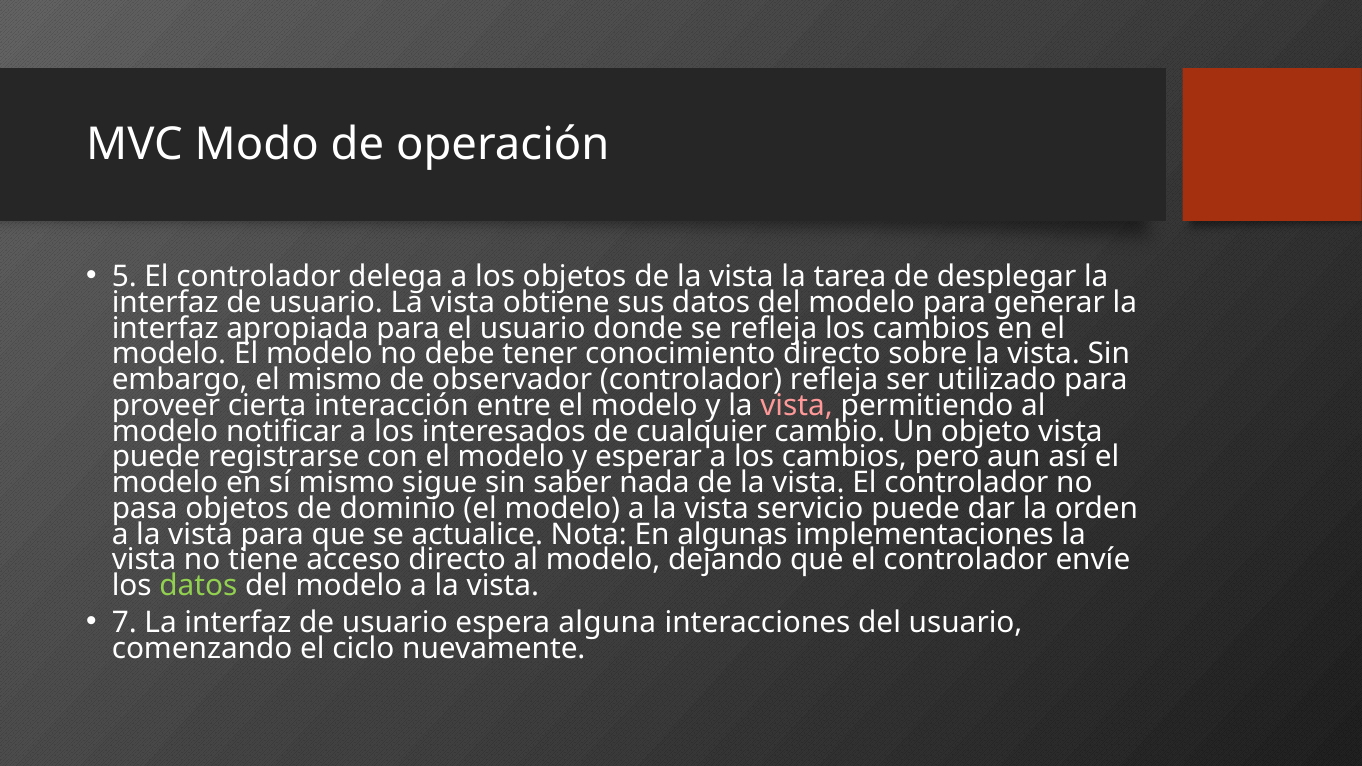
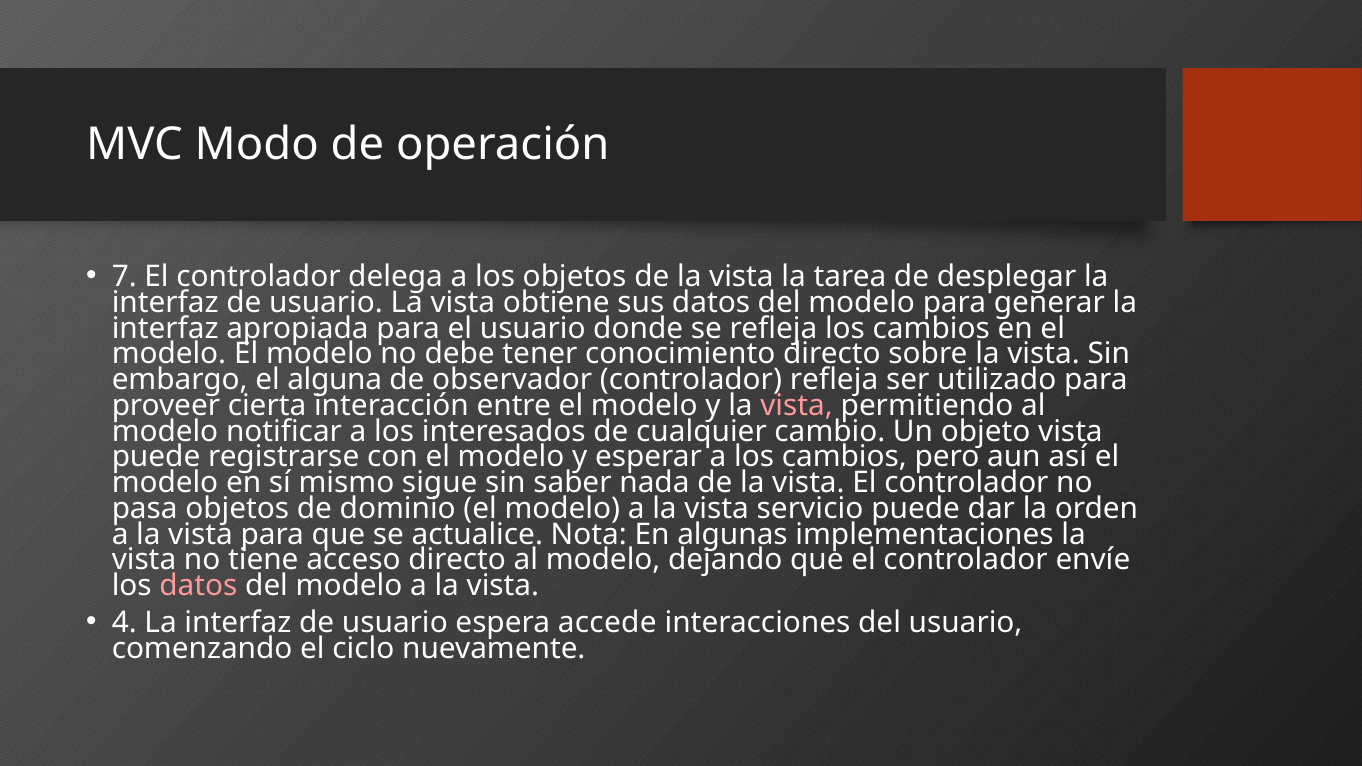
5: 5 -> 7 (124, 277)
el mismo: mismo -> alguna (335, 380)
datos colour: light green -> pink (198, 586)
7: 7 -> 4 (124, 623)
alguna: alguna -> accede (607, 623)
